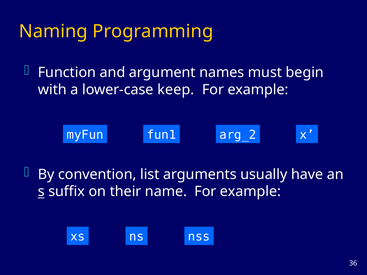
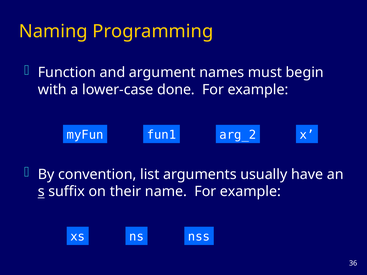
keep: keep -> done (176, 90)
